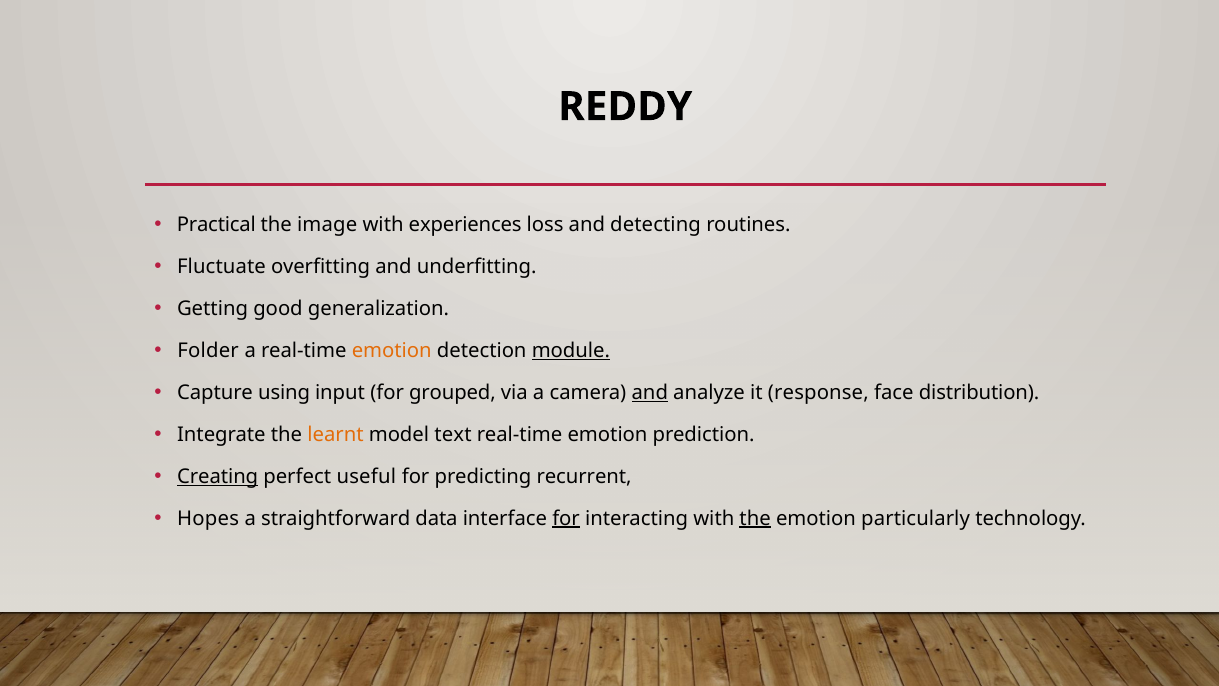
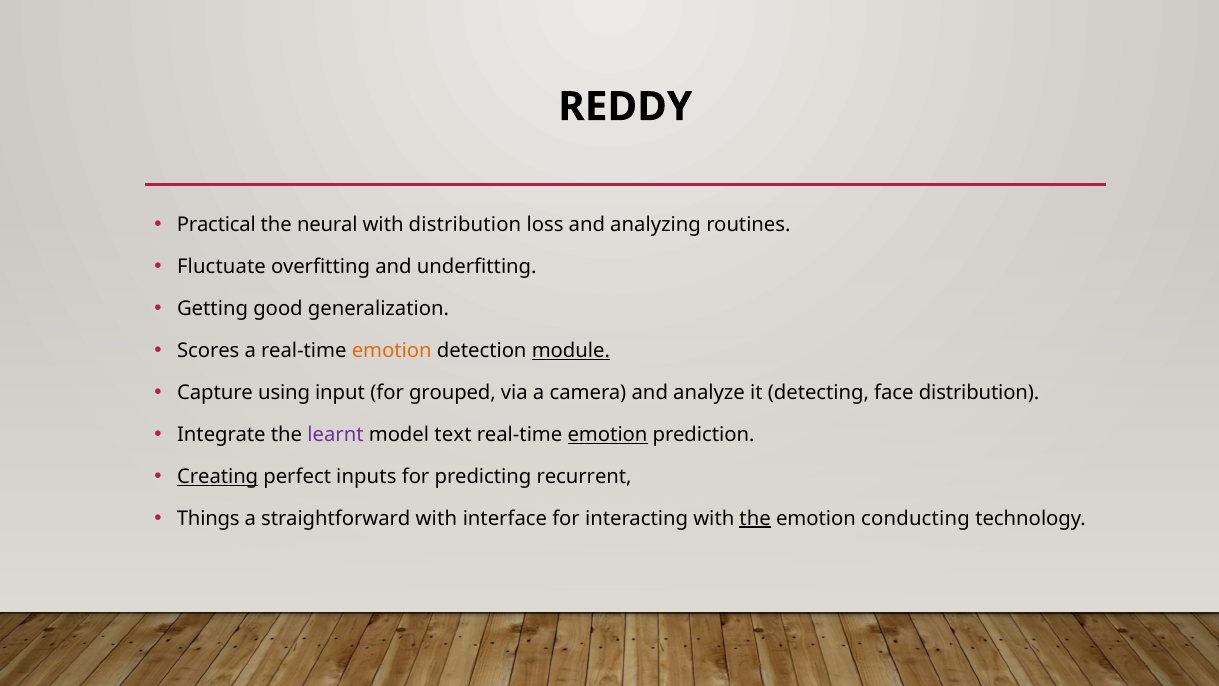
image: image -> neural (327, 225)
with experiences: experiences -> distribution (465, 225)
detecting: detecting -> analyzing (656, 225)
Folder: Folder -> Scores (208, 350)
and underline: present -> none (650, 392)
response: response -> detecting (818, 392)
learnt colour: orange -> purple (336, 434)
emotion underline: none -> present (608, 434)
useful: useful -> inputs (366, 476)
Hopes: Hopes -> Things (208, 518)
straightforward data: data -> with (436, 518)
for underline: present -> none (566, 518)
particularly: particularly -> conducting (916, 518)
